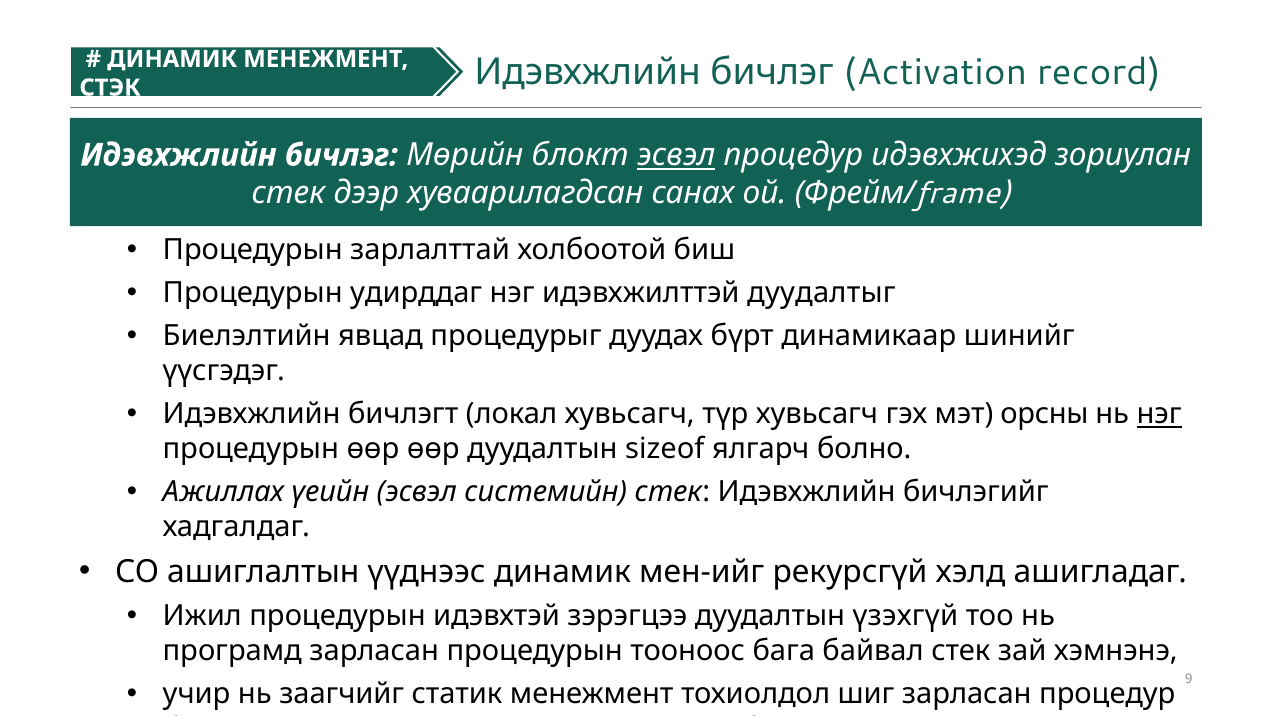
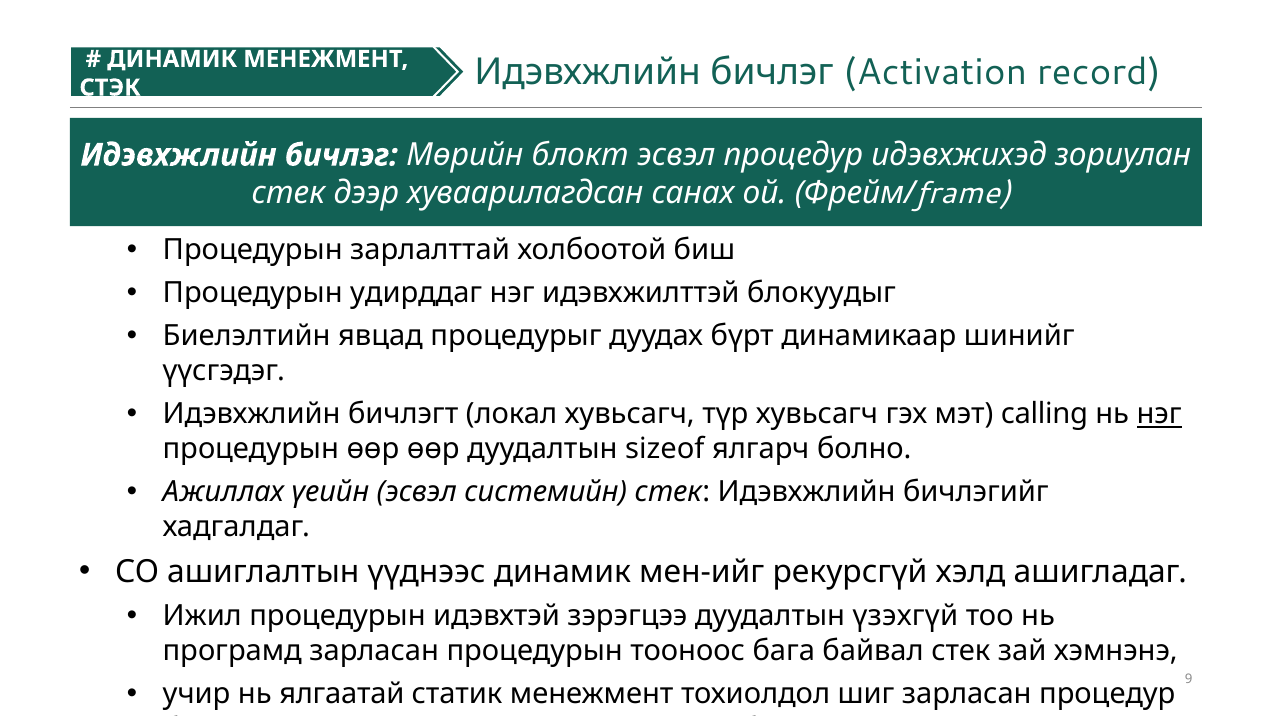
эсвэл underline: present -> none (676, 155)
дуудалтыг: дуудалтыг -> блокуудыг (822, 293)
орсны: орсны -> calling (1044, 414)
заагчийг: заагчийг -> ялгаатай (342, 694)
